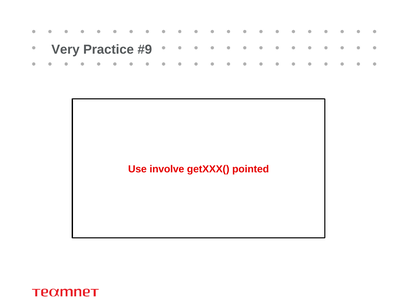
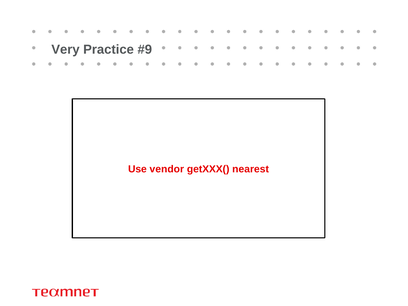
involve: involve -> vendor (167, 169)
pointed: pointed -> nearest (251, 169)
